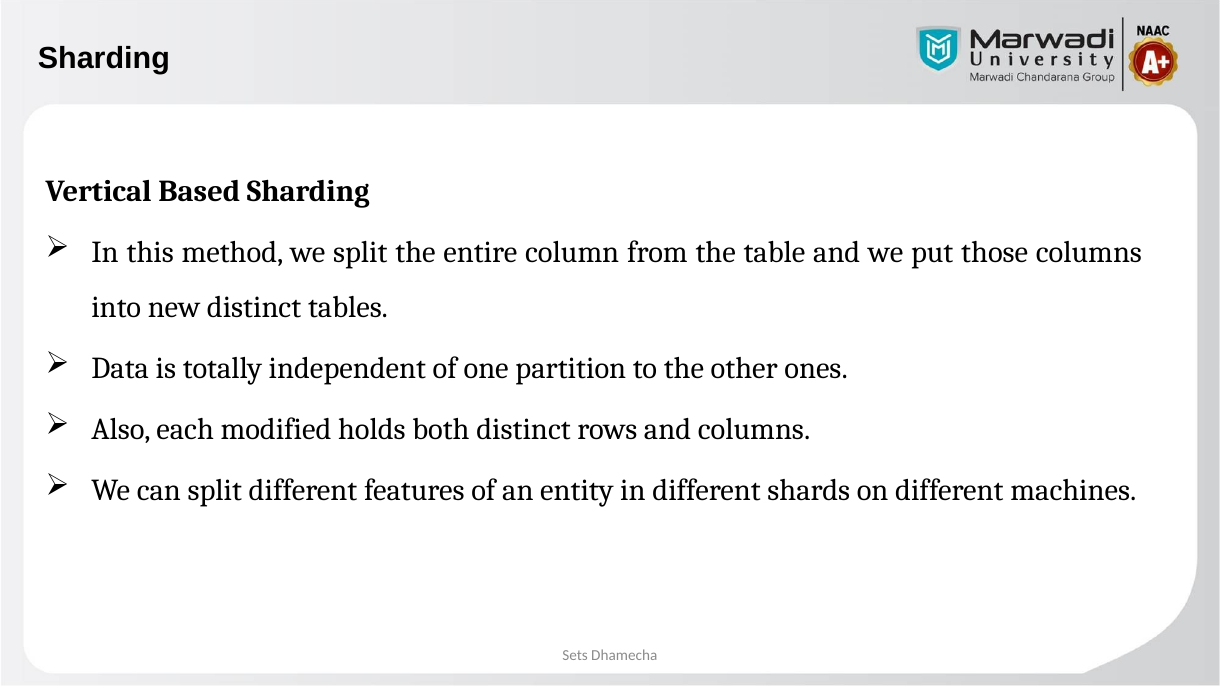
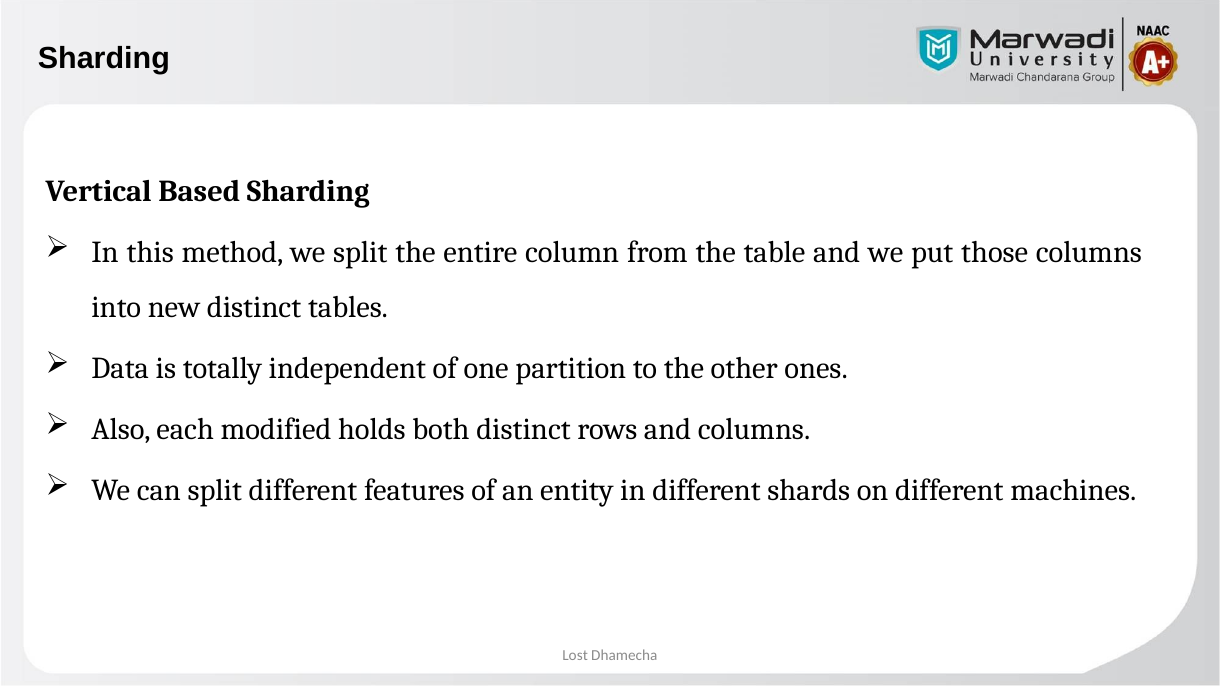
Sets: Sets -> Lost (575, 655)
